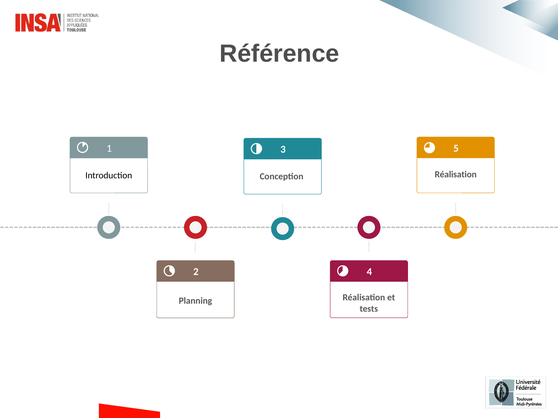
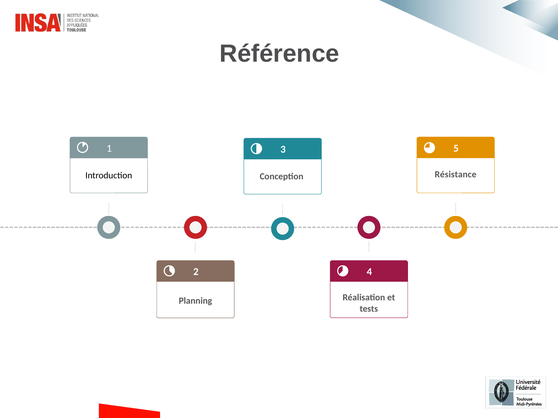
Réalisation: Réalisation -> Résistance (456, 175)
